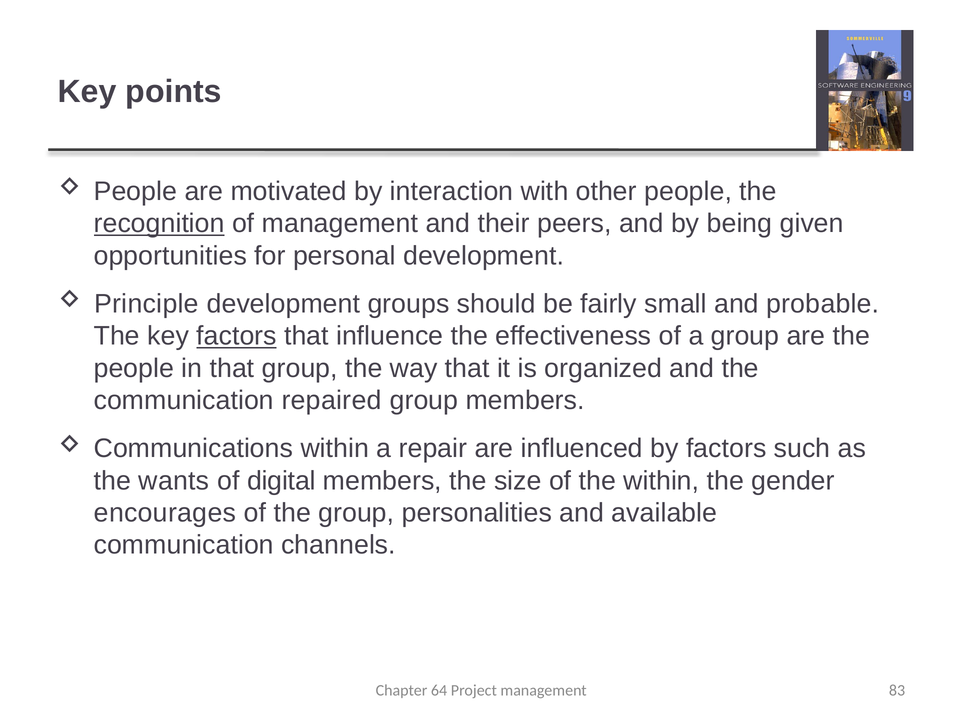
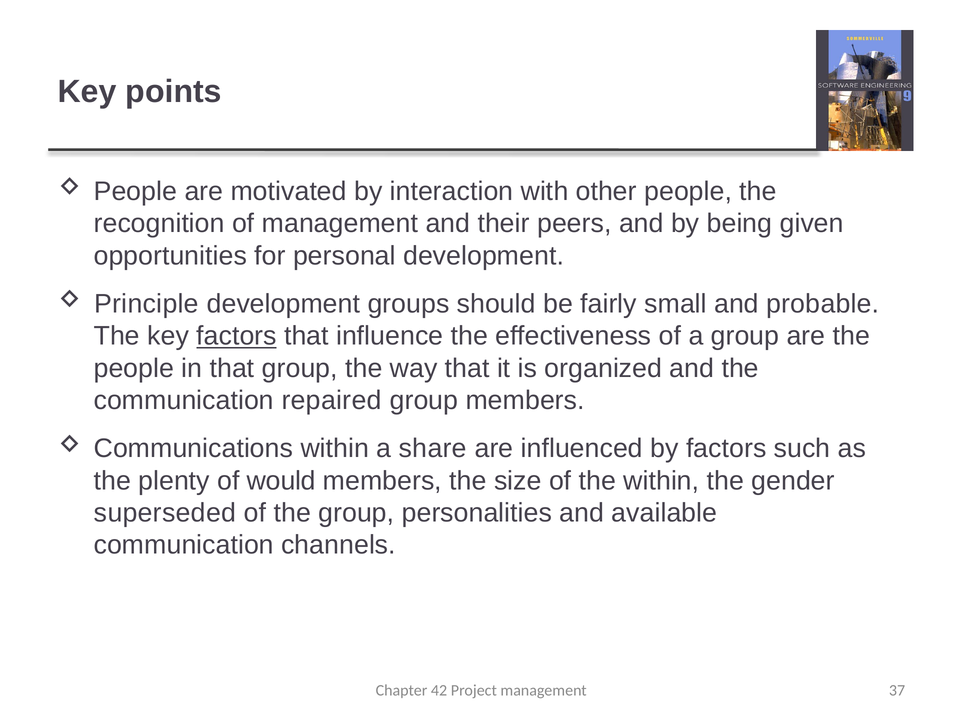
recognition underline: present -> none (159, 223)
repair: repair -> share (433, 448)
wants: wants -> plenty (174, 480)
digital: digital -> would (281, 480)
encourages: encourages -> superseded (165, 512)
64: 64 -> 42 (439, 690)
83: 83 -> 37 (897, 690)
